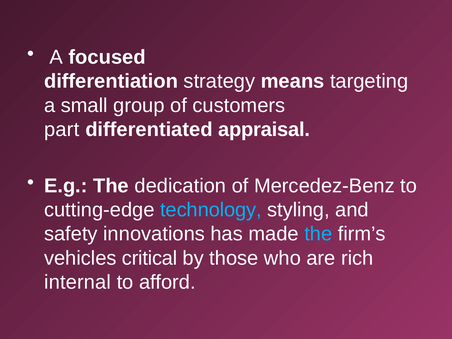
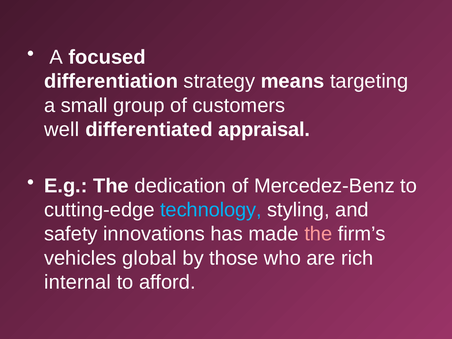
part: part -> well (62, 129)
the colour: light blue -> pink (318, 234)
critical: critical -> global (149, 258)
